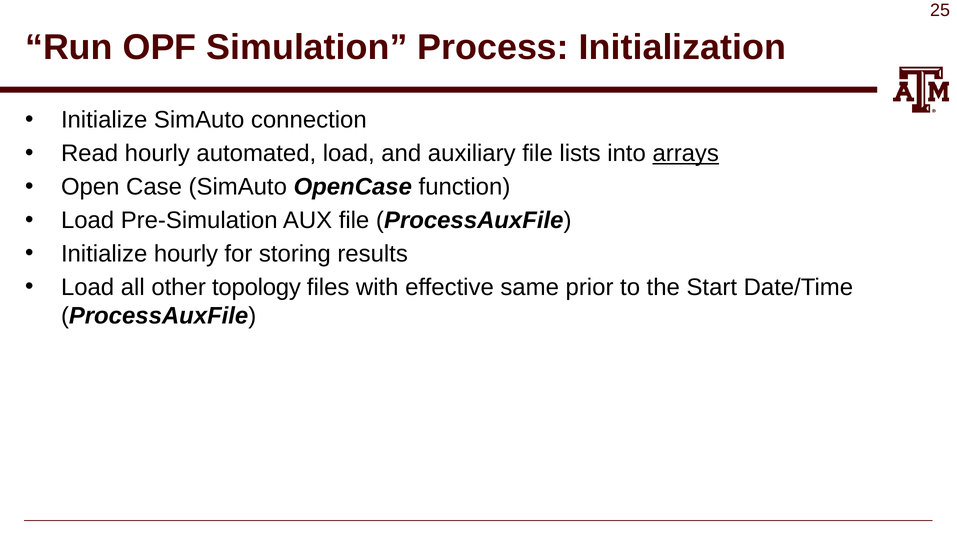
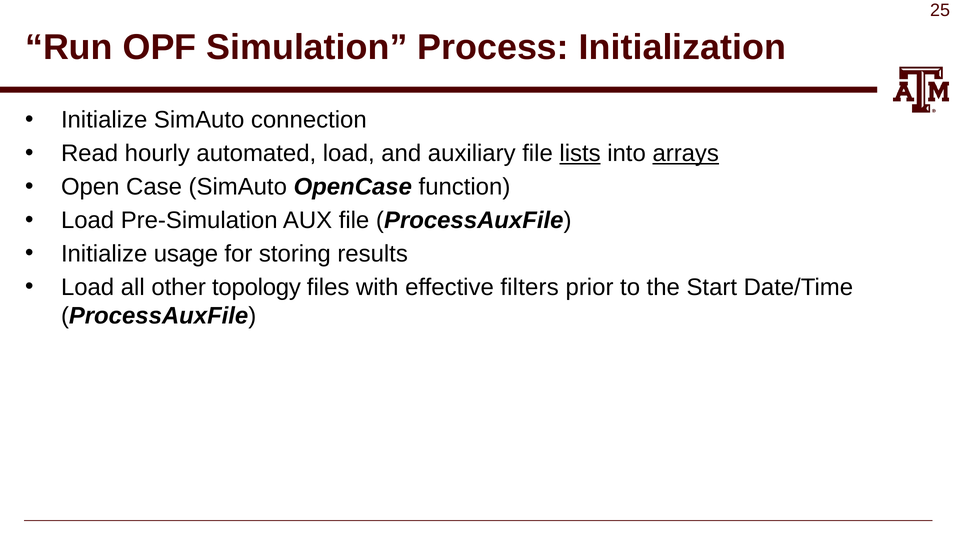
lists underline: none -> present (580, 154)
Initialize hourly: hourly -> usage (186, 254)
same: same -> filters (530, 288)
